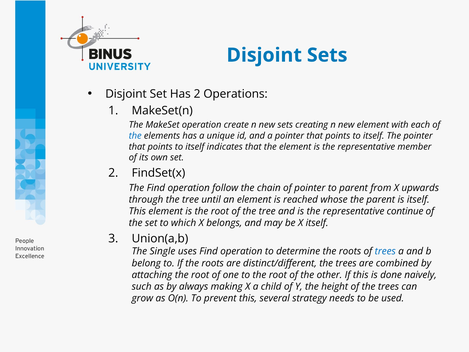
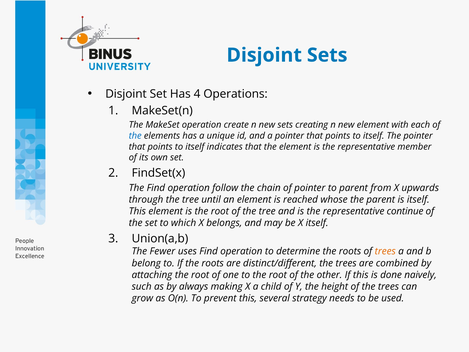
Has 2: 2 -> 4 (197, 94)
Single: Single -> Fewer (162, 251)
trees colour: blue -> orange (385, 251)
